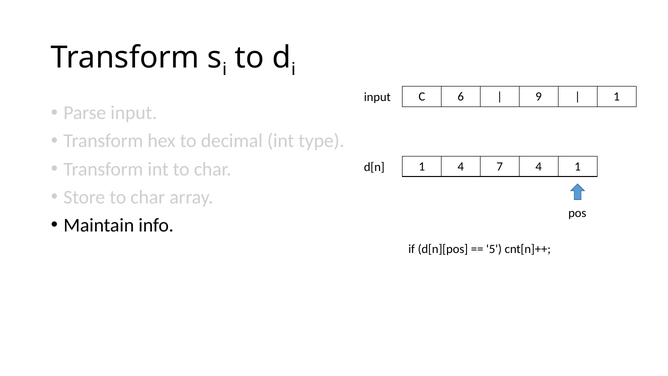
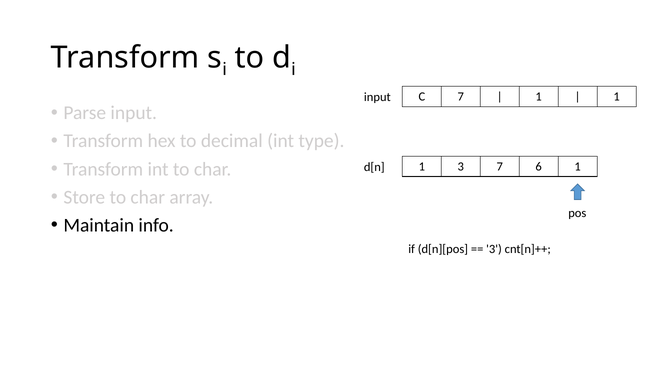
C 6: 6 -> 7 (461, 96)
9: 9 -> 1 (539, 96)
1 4: 4 -> 3 (461, 166)
7 4: 4 -> 6 (539, 166)
5: 5 -> 3 (494, 249)
